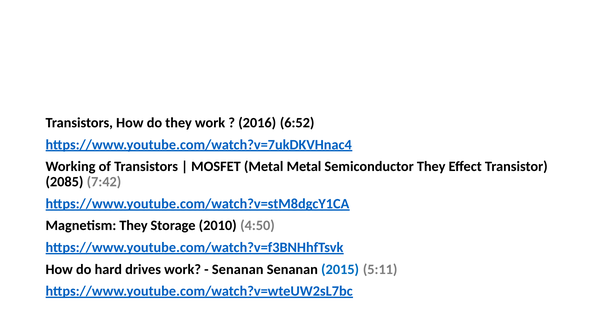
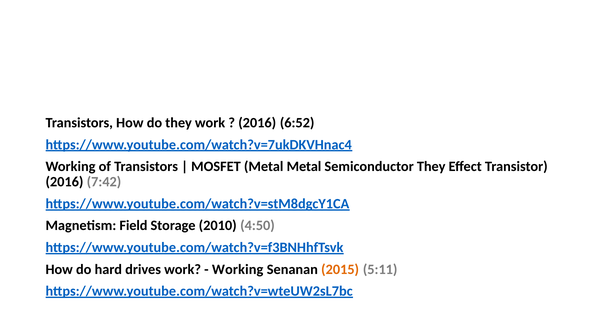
2085: 2085 -> 2016 (64, 182)
Magnetism They: They -> Field (133, 225)
Senanan: Senanan -> Working (238, 269)
2015 colour: blue -> orange (340, 269)
